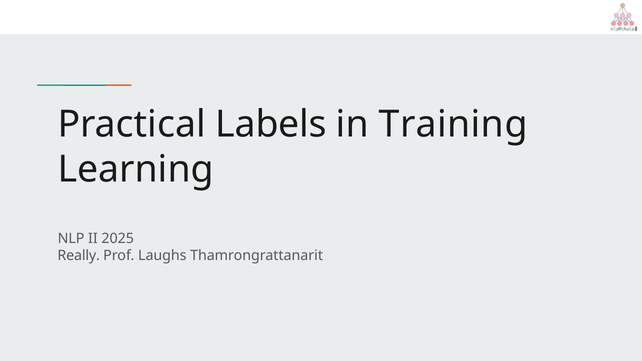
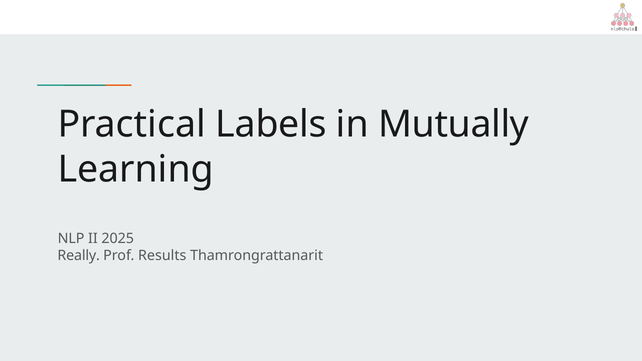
Training: Training -> Mutually (454, 124)
Laughs: Laughs -> Results (162, 256)
